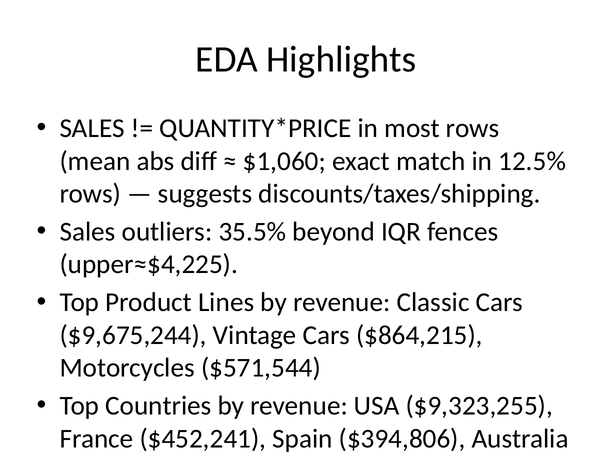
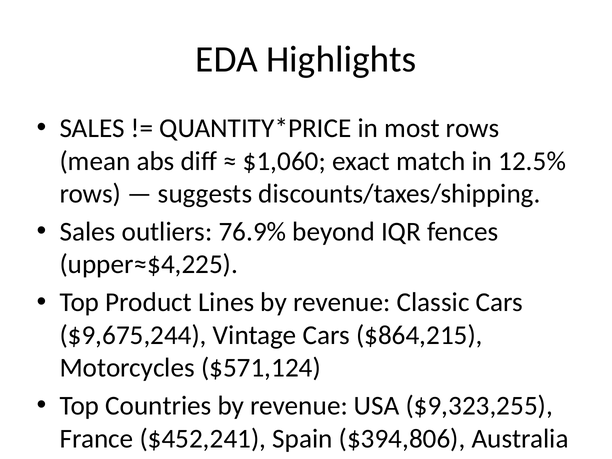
35.5%: 35.5% -> 76.9% (252, 232)
$571,544: $571,544 -> $571,124 (261, 368)
